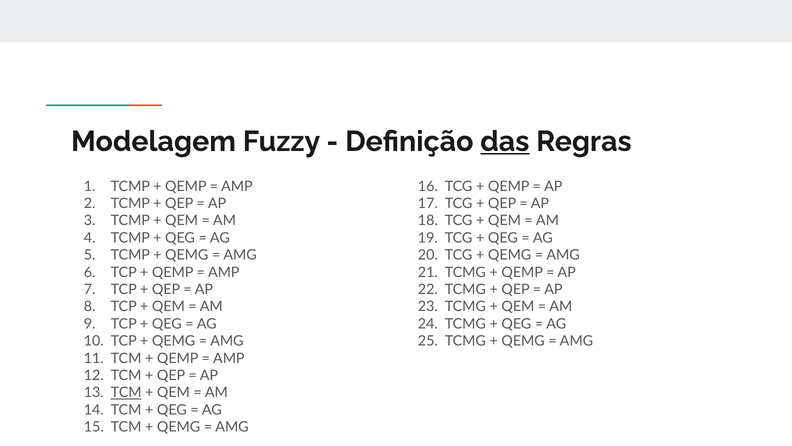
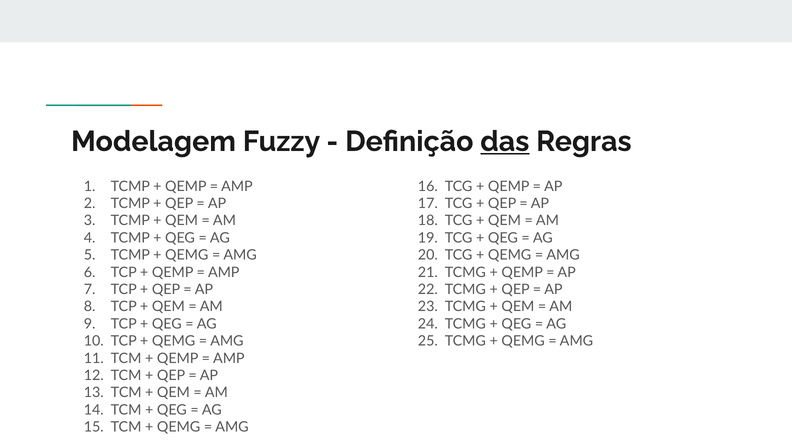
TCM underline: present -> none (126, 392)
